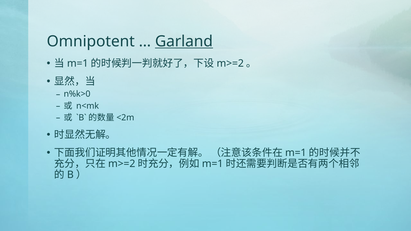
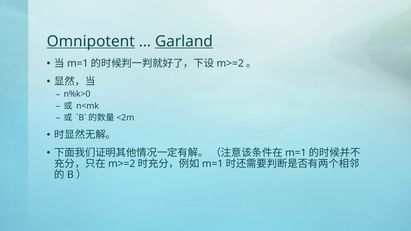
Omnipotent underline: none -> present (91, 41)
